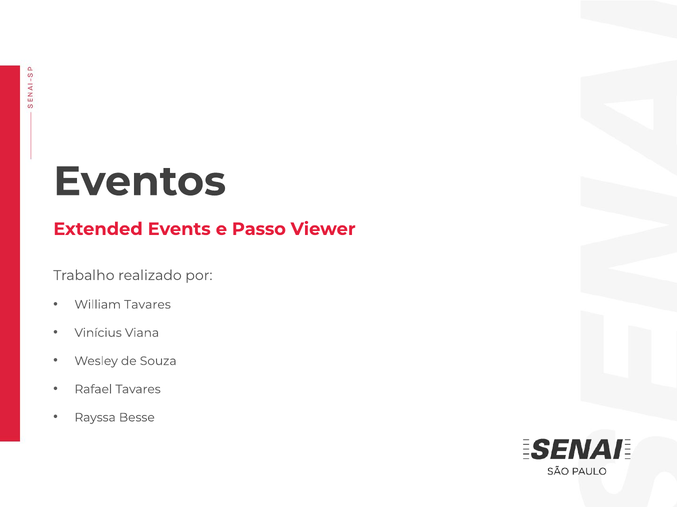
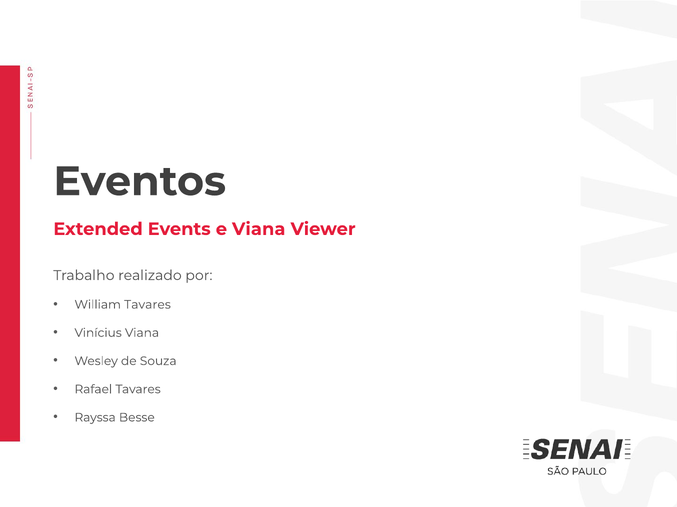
e Passo: Passo -> Viana (259, 229)
